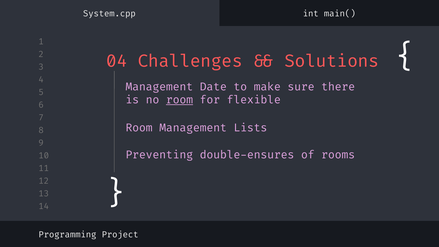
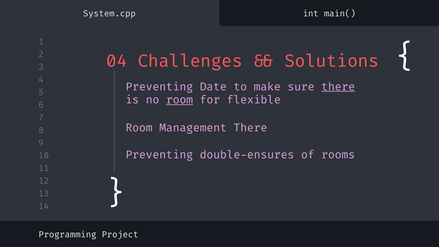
Management: Management -> Preventing (159, 87)
there underline: none -> present (338, 87)
Management Lists: Lists -> There (250, 128)
